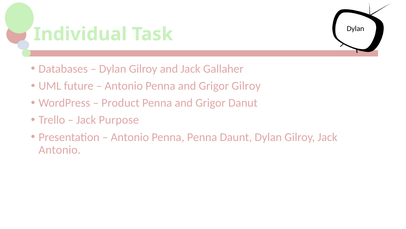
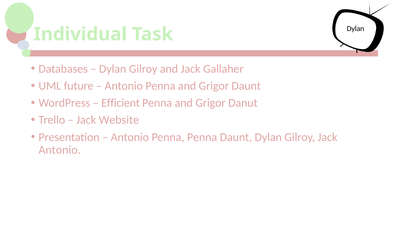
Grigor Gilroy: Gilroy -> Daunt (246, 86)
Product: Product -> Efficient (121, 103)
Purpose: Purpose -> Website (119, 120)
